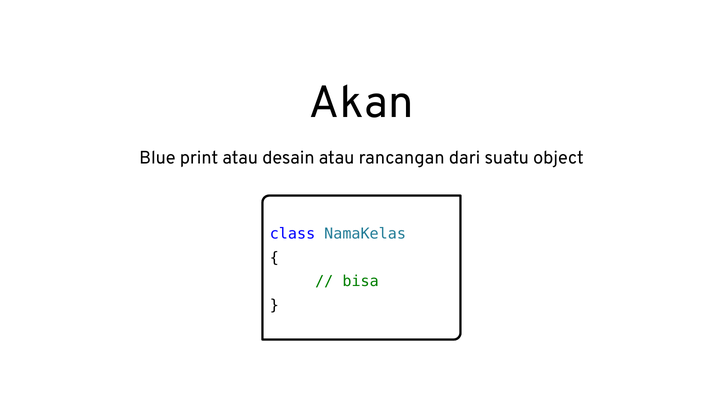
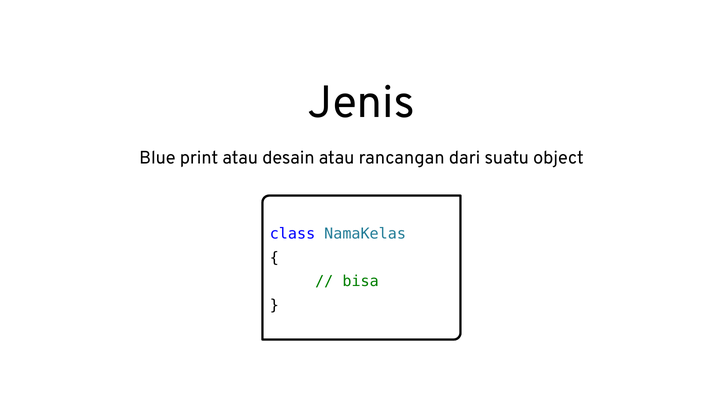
Akan: Akan -> Jenis (361, 103)
